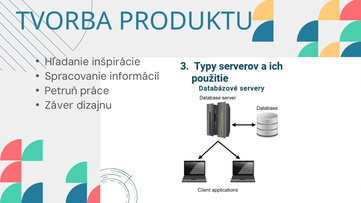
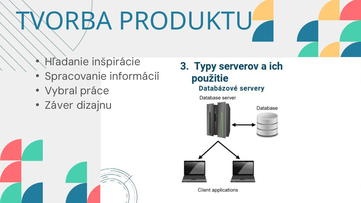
Petruň: Petruň -> Vybral (61, 91)
